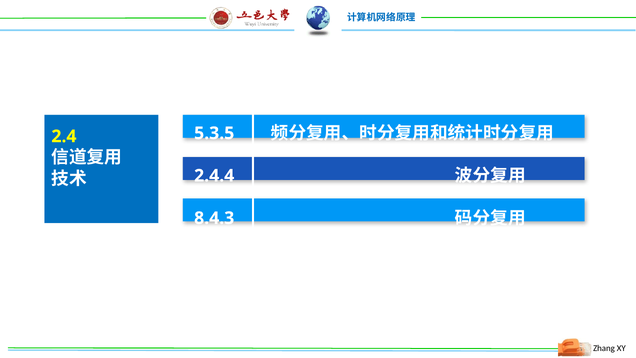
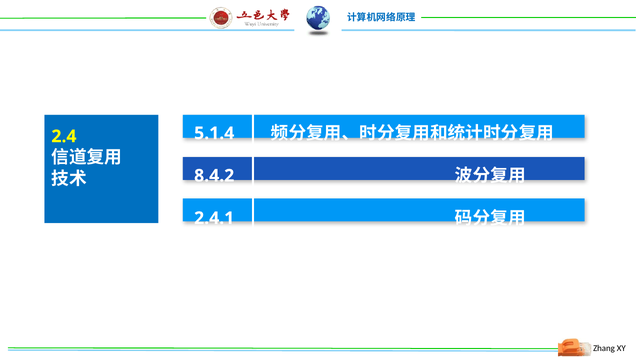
5.3.5: 5.3.5 -> 5.1.4 (214, 133)
2.4.4: 2.4.4 -> 8.4.2 (214, 176)
8.4.3: 8.4.3 -> 2.4.1 (214, 218)
